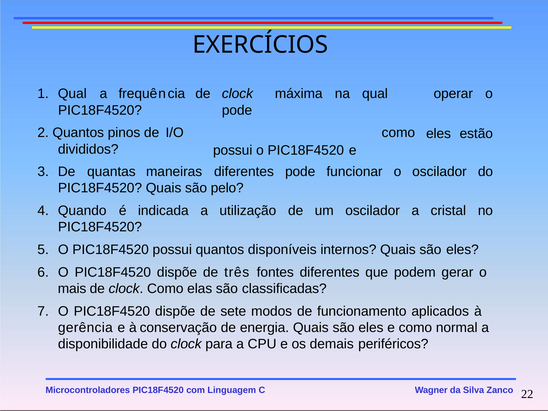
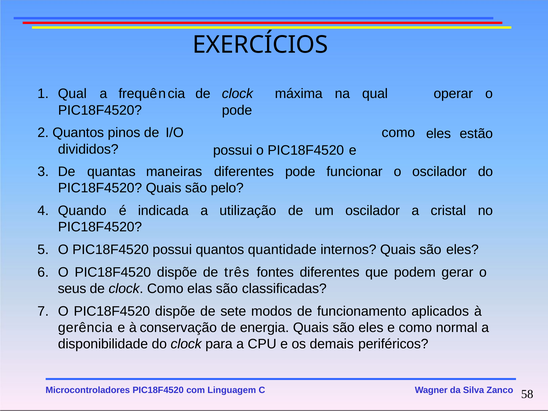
disponíveis: disponíveis -> quantidade (282, 250)
mais: mais -> seus (72, 289)
22: 22 -> 58 (527, 394)
